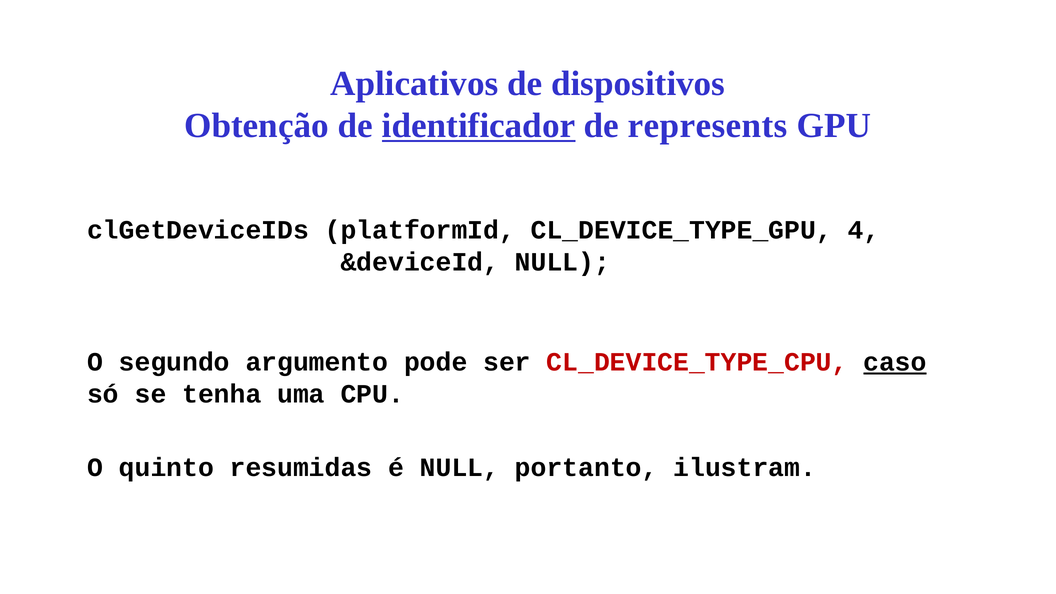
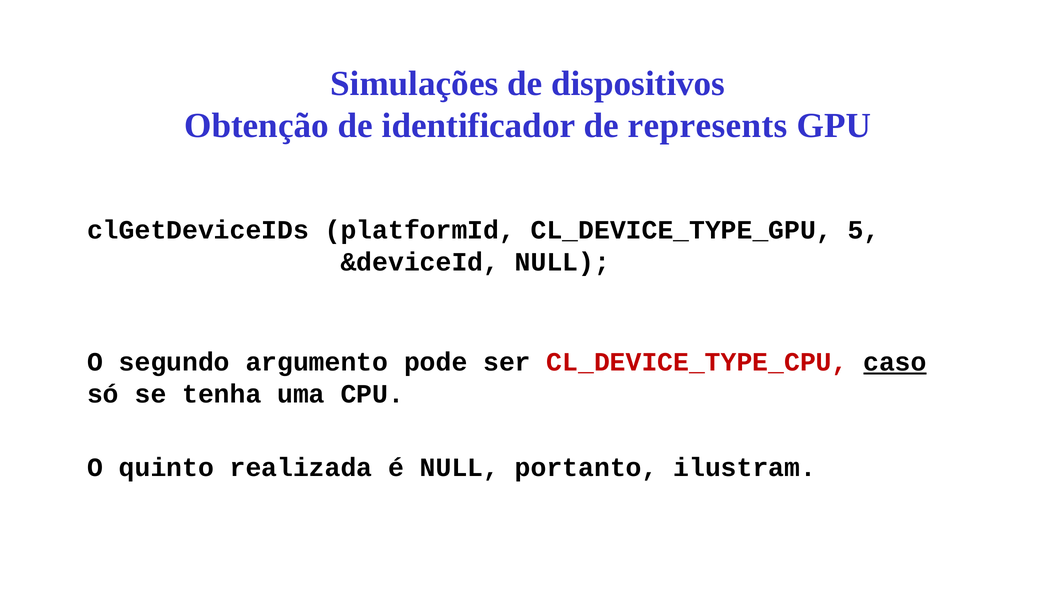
Aplicativos: Aplicativos -> Simulações (414, 84)
identificador underline: present -> none (479, 126)
4: 4 -> 5 (864, 230)
resumidas: resumidas -> realizada (301, 468)
